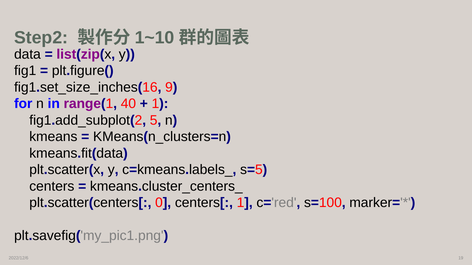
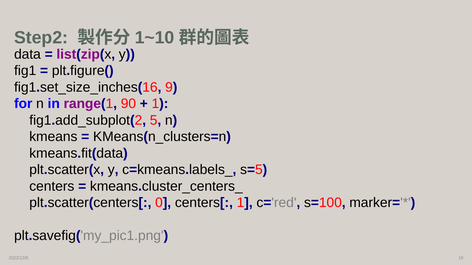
40: 40 -> 90 (128, 104)
